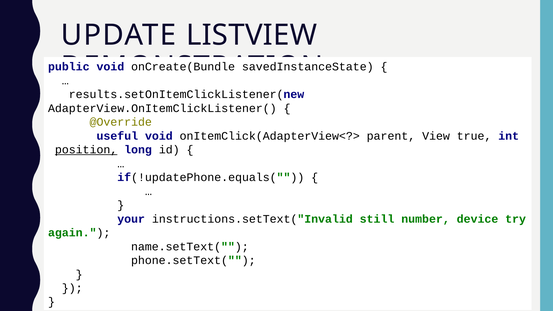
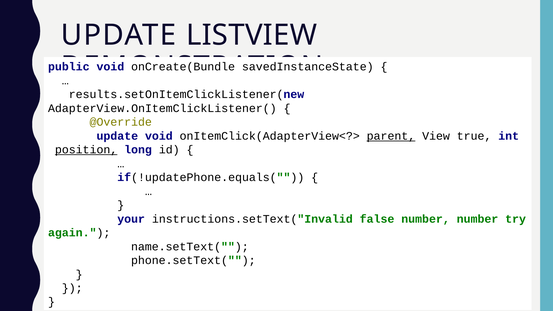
useful: useful -> update (117, 136)
parent underline: none -> present (391, 136)
still: still -> false (377, 219)
number device: device -> number (478, 219)
